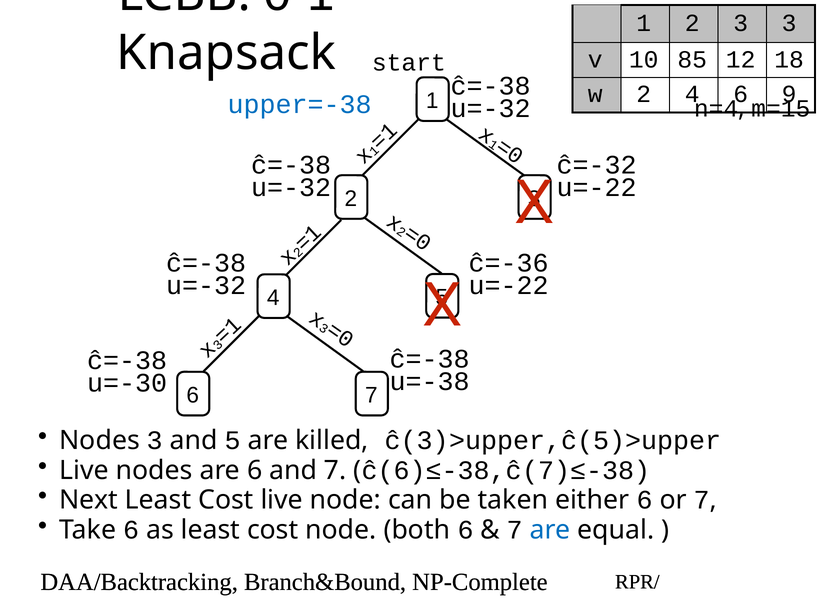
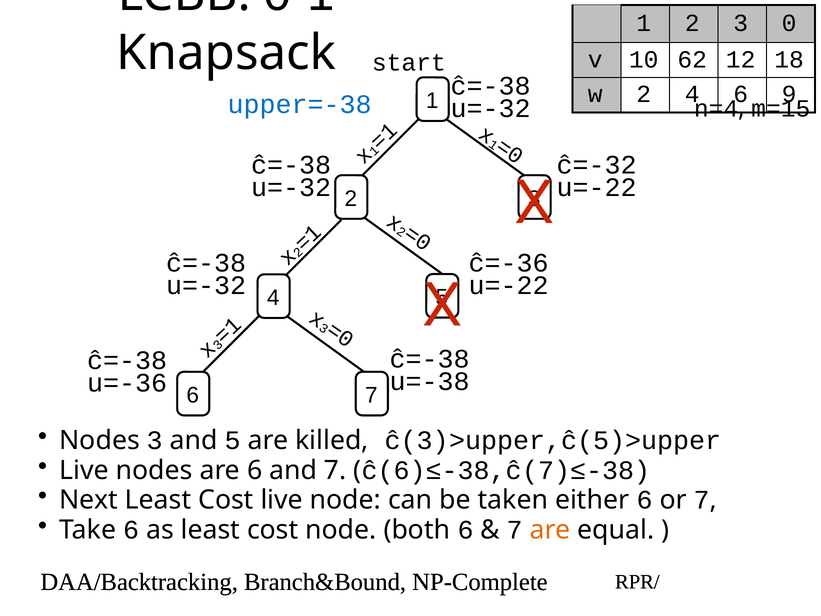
3 3: 3 -> 0 (789, 23)
85: 85 -> 62 (692, 59)
u=-30: u=-30 -> u=-36 (127, 383)
are colour: blue -> orange (550, 530)
